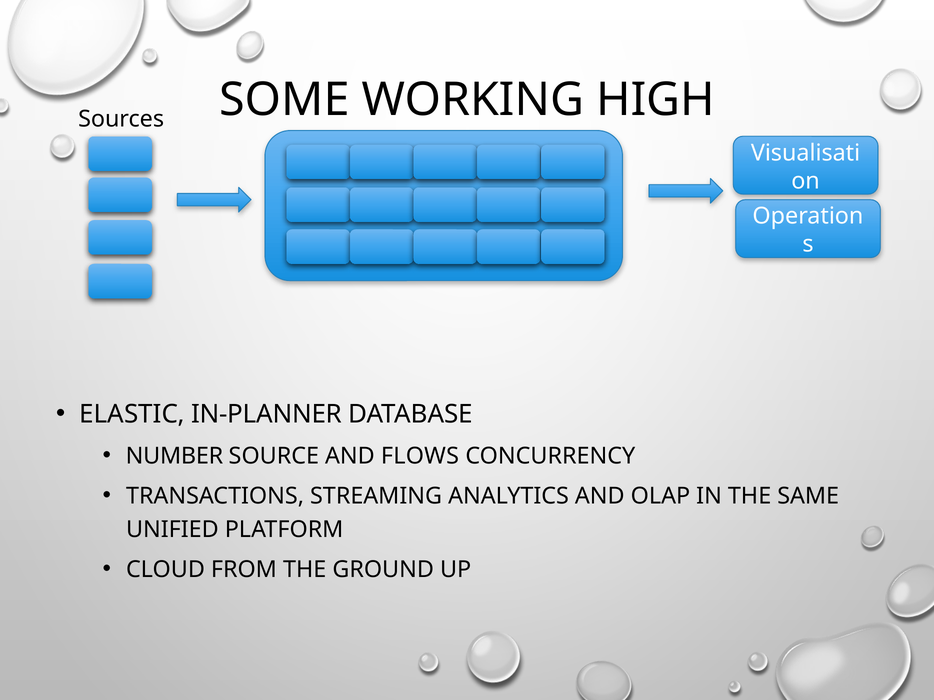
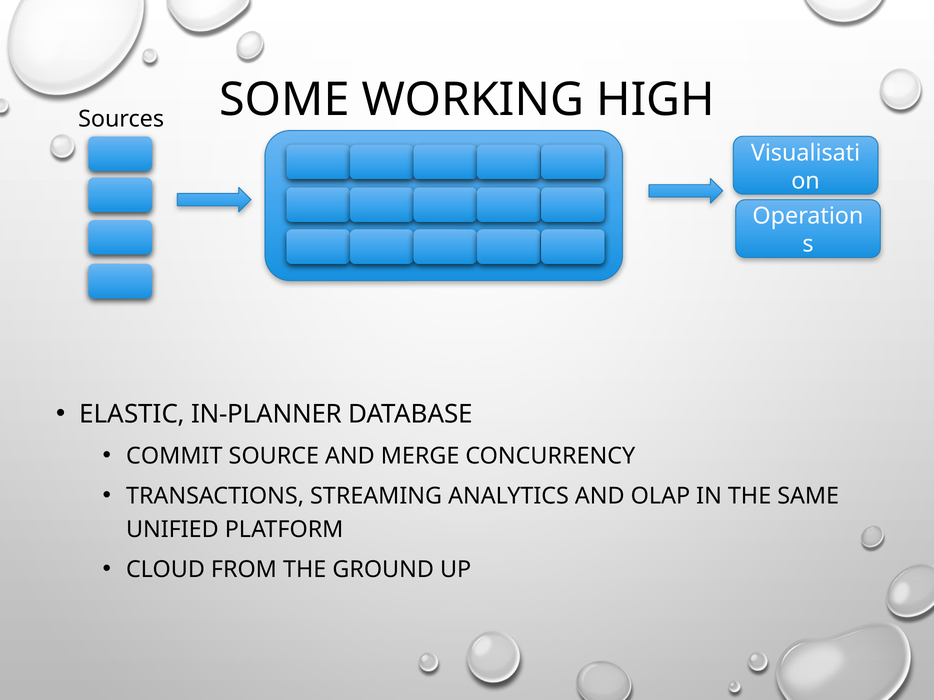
NUMBER: NUMBER -> COMMIT (174, 456)
FLOWS: FLOWS -> MERGE (420, 456)
